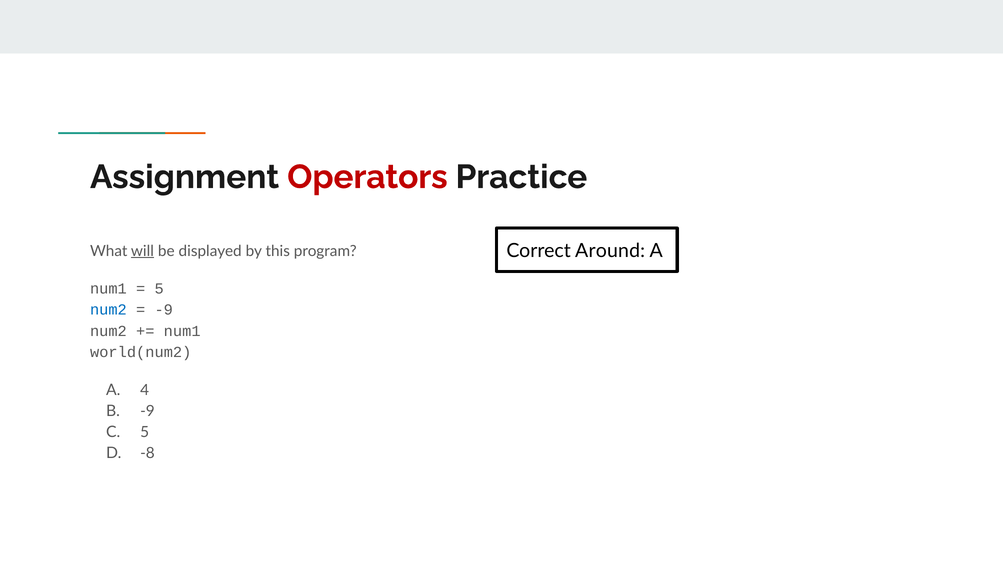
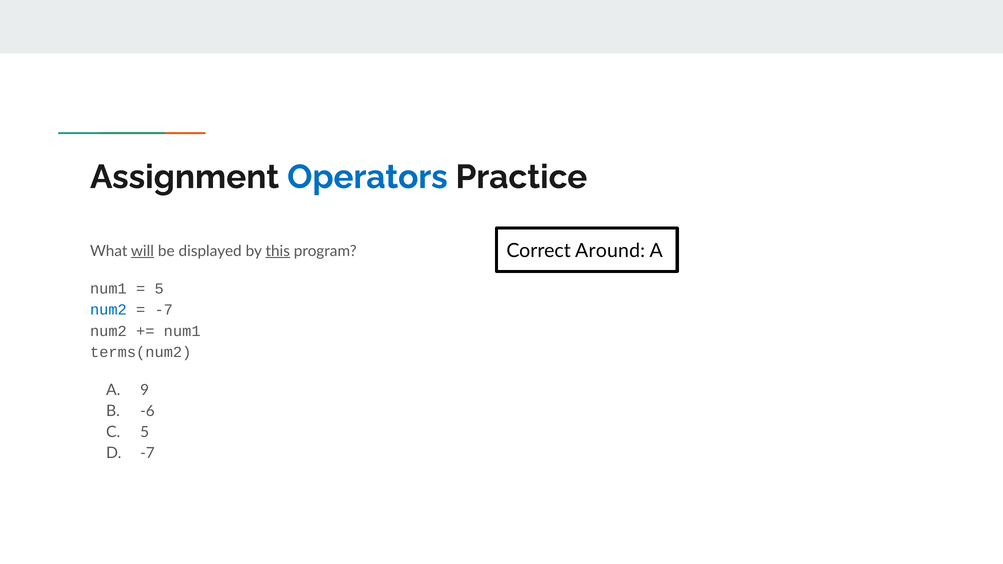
Operators colour: red -> blue (367, 177)
this underline: none -> present (278, 251)
-9: -9 -> -7 (164, 310)
world(num2: world(num2 -> terms(num2 (141, 352)
4: 4 -> 9 (145, 390)
-9: -9 -> -6 (147, 411)
-8: -8 -> -7 (147, 453)
